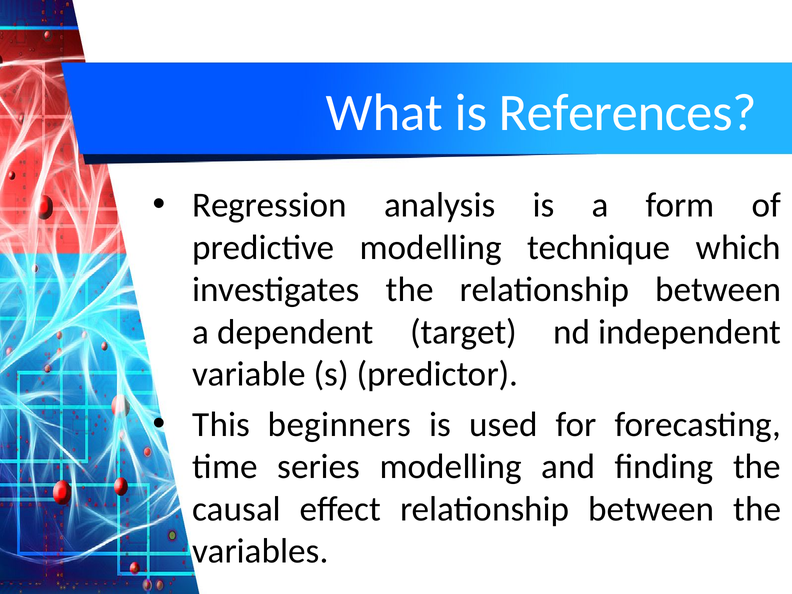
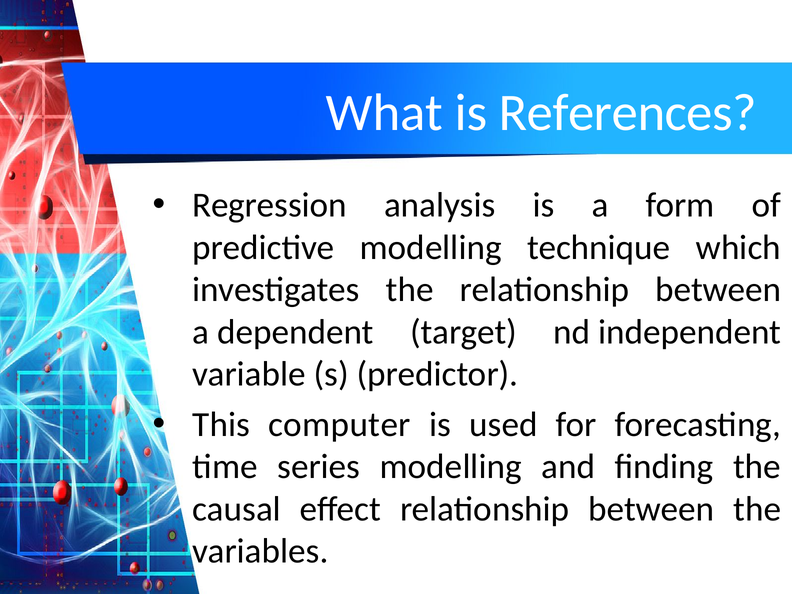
beginners: beginners -> computer (339, 425)
